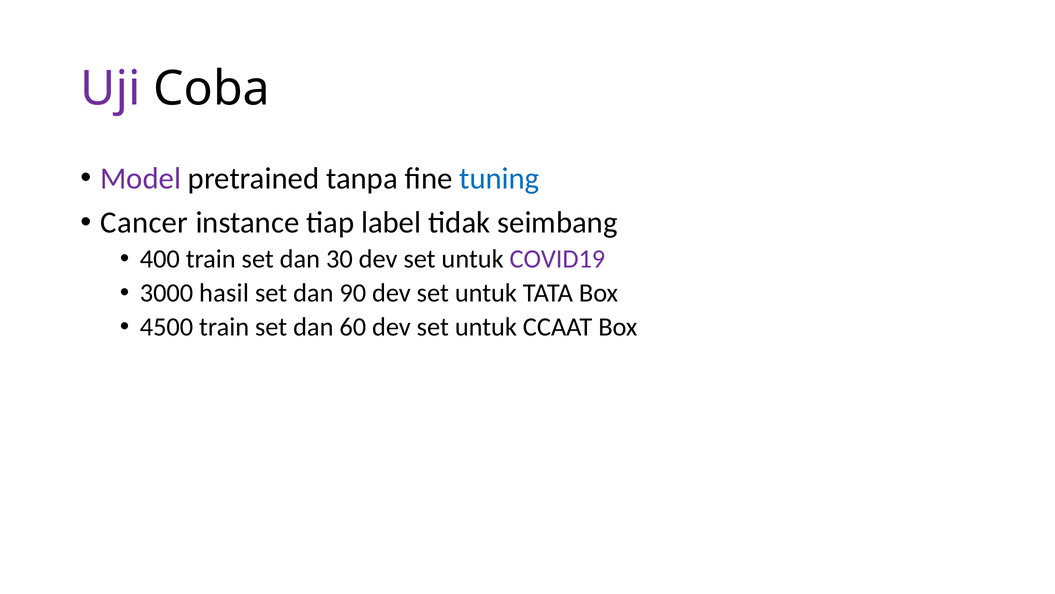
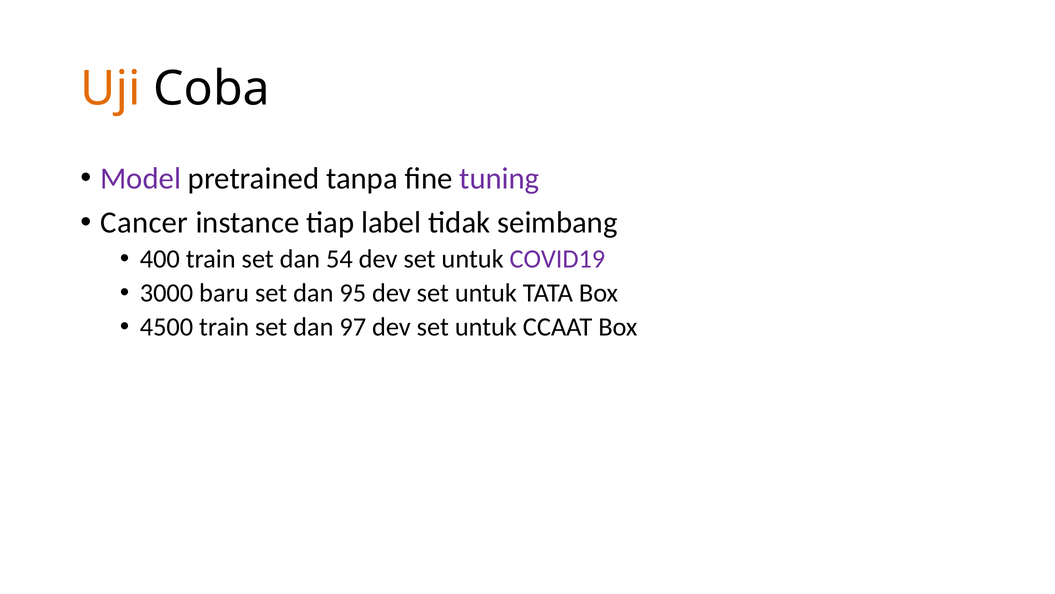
Uji colour: purple -> orange (111, 89)
tuning colour: blue -> purple (499, 178)
30: 30 -> 54 (339, 259)
hasil: hasil -> baru (224, 293)
90: 90 -> 95 (353, 293)
60: 60 -> 97 (353, 327)
